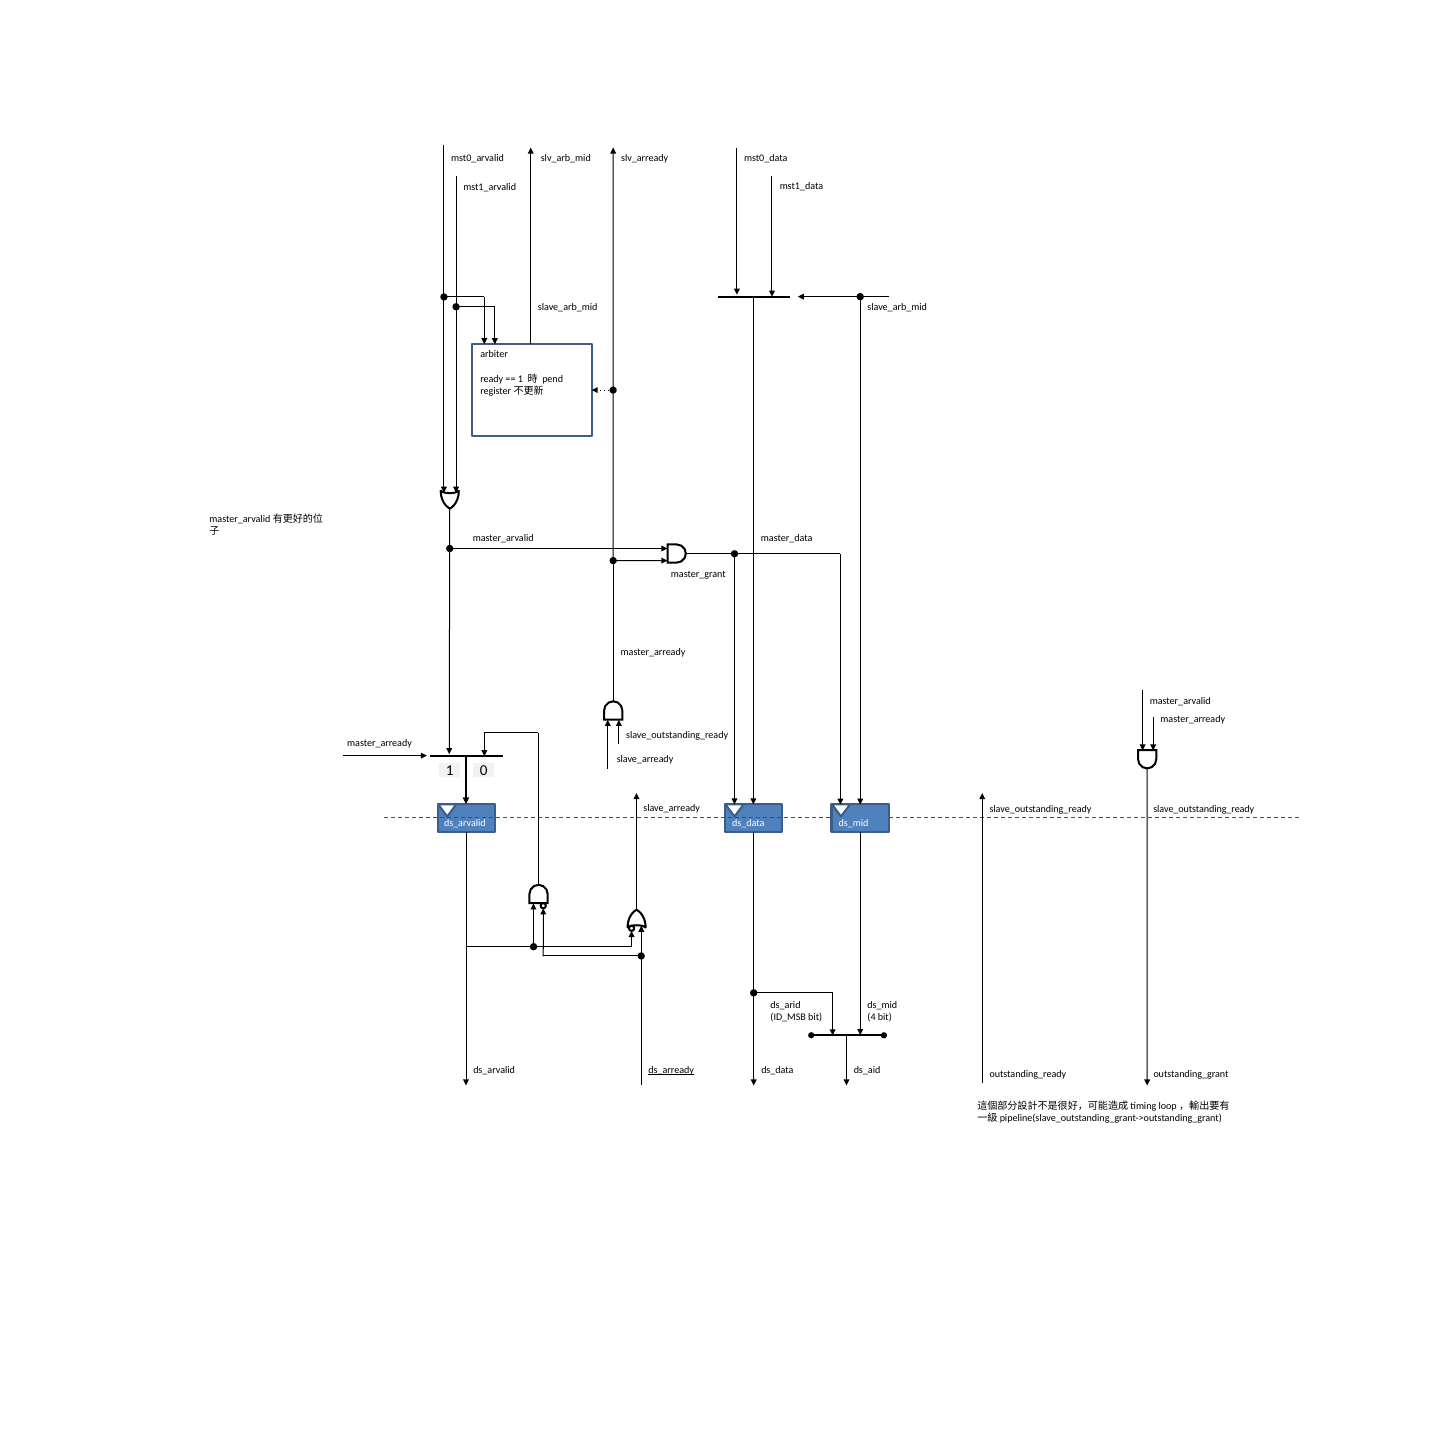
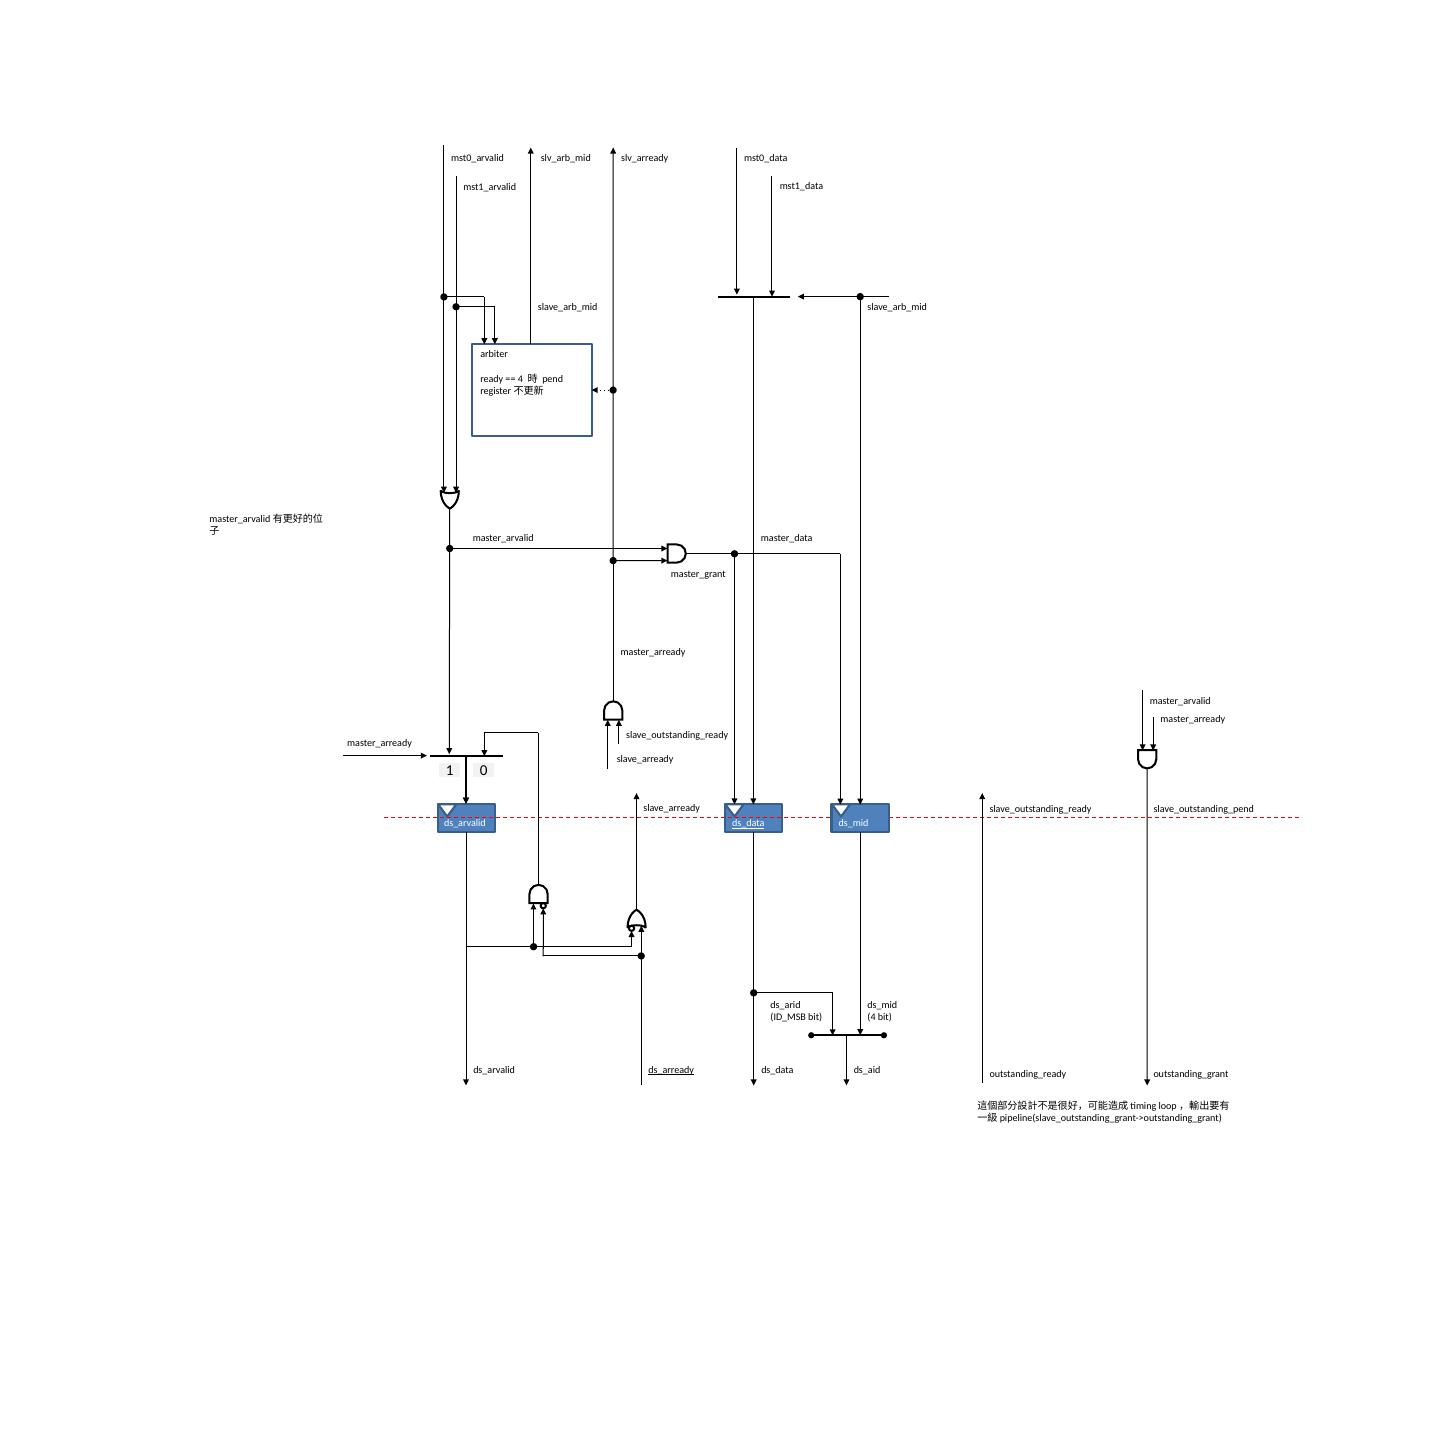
1: 1 -> 4 (520, 379)
slave_outstanding_ready: slave_outstanding_ready -> slave_outstanding_pend (1204, 809)
ds_data underline: none -> present (748, 824)
